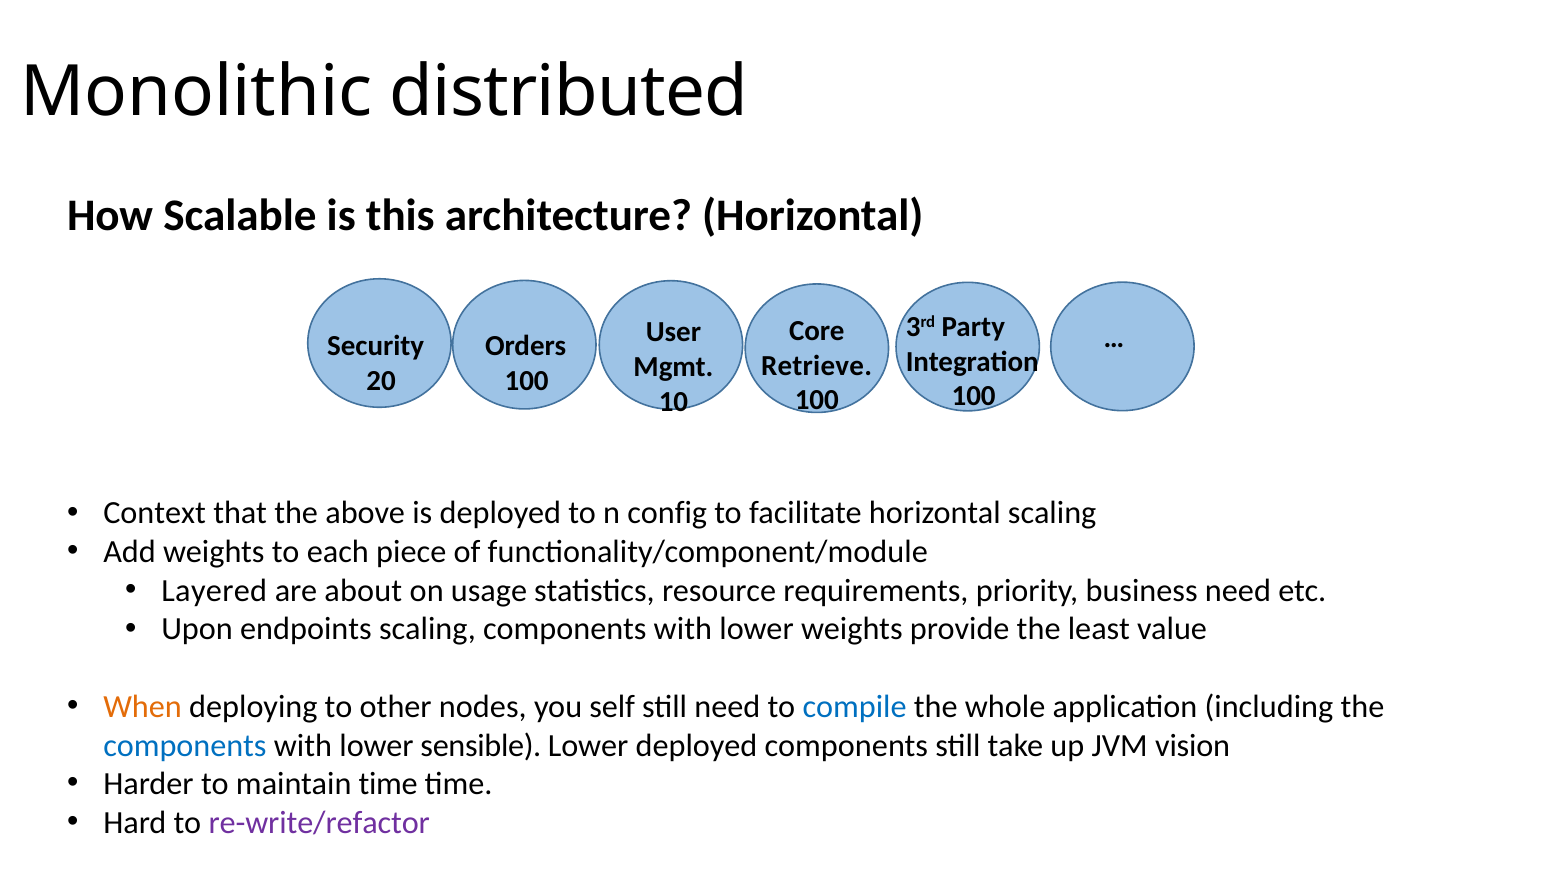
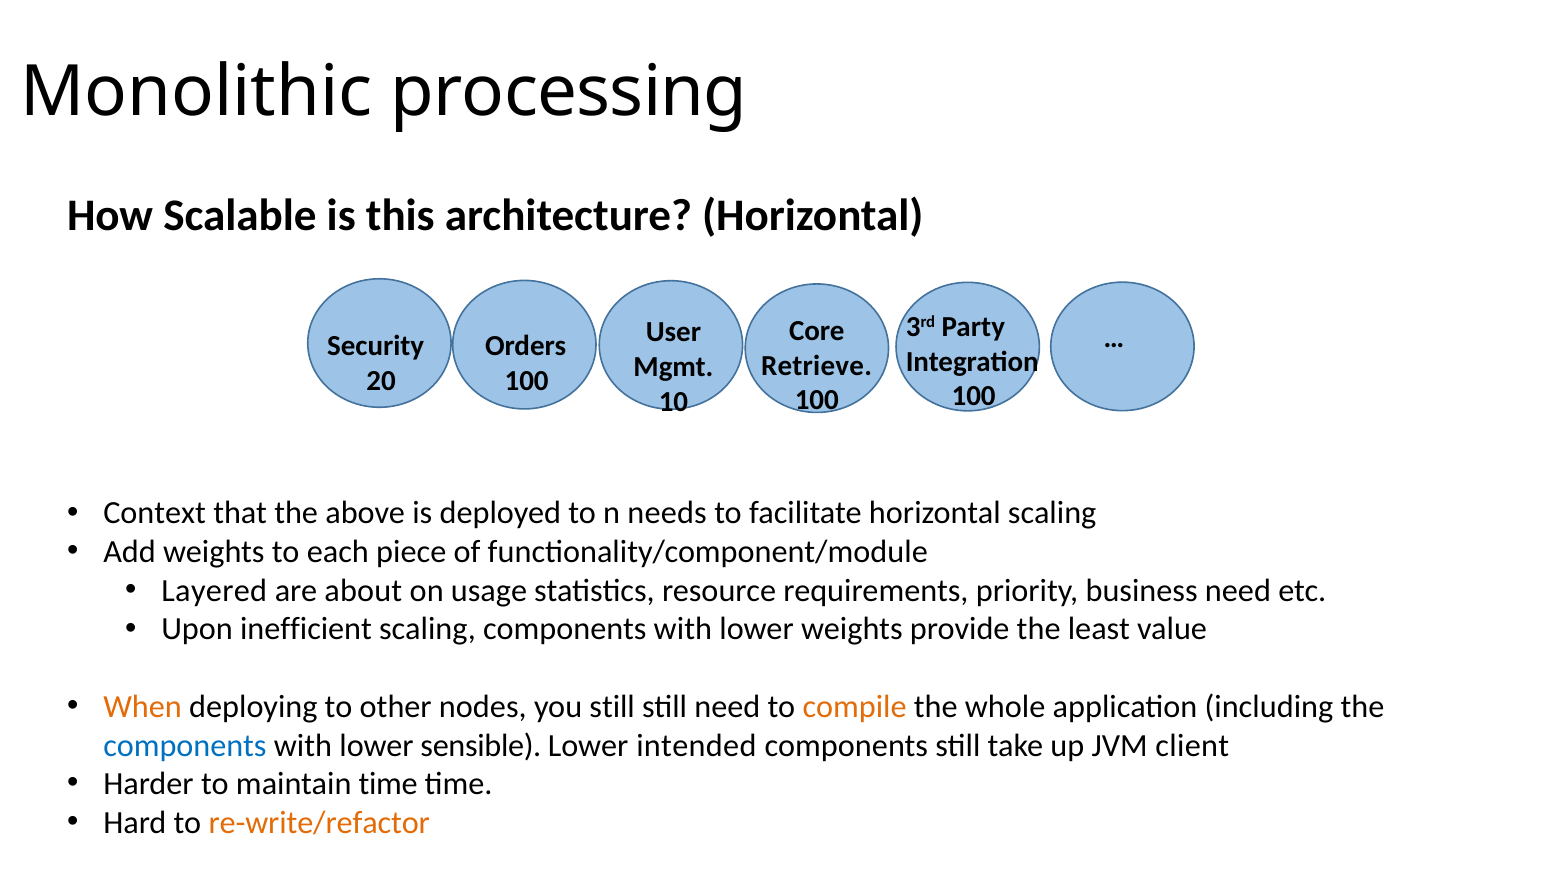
distributed: distributed -> processing (569, 92)
config: config -> needs (667, 513)
endpoints: endpoints -> inefficient (306, 629)
you self: self -> still (612, 707)
compile colour: blue -> orange (855, 707)
Lower deployed: deployed -> intended (696, 746)
vision: vision -> client (1192, 746)
re-write/refactor colour: purple -> orange (319, 823)
